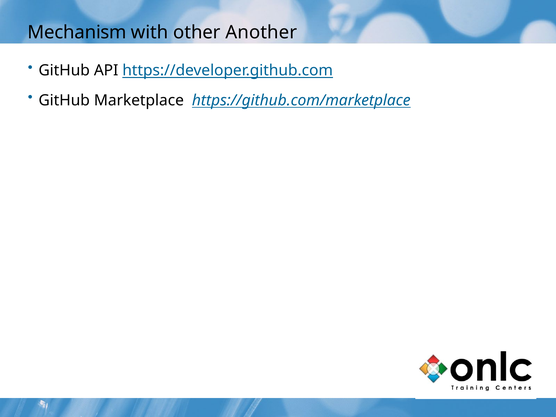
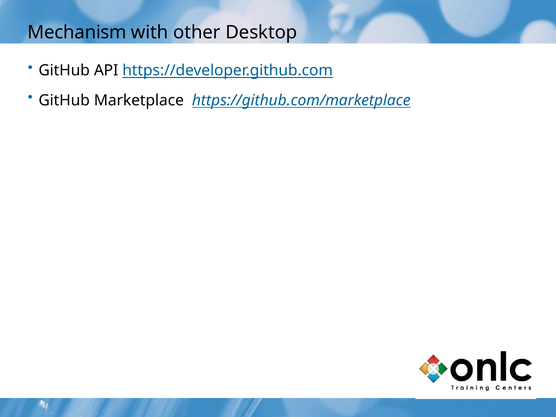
Another: Another -> Desktop (261, 32)
